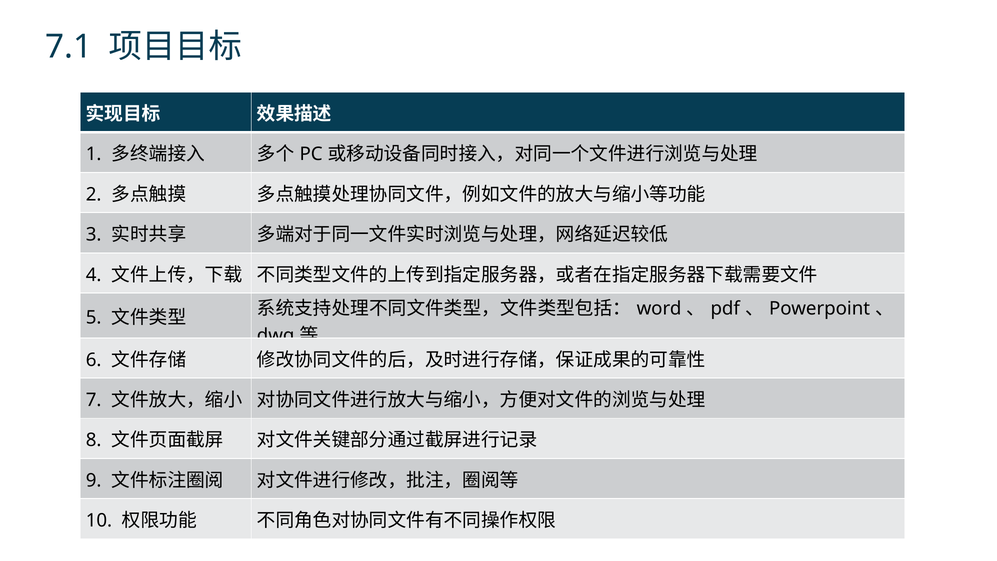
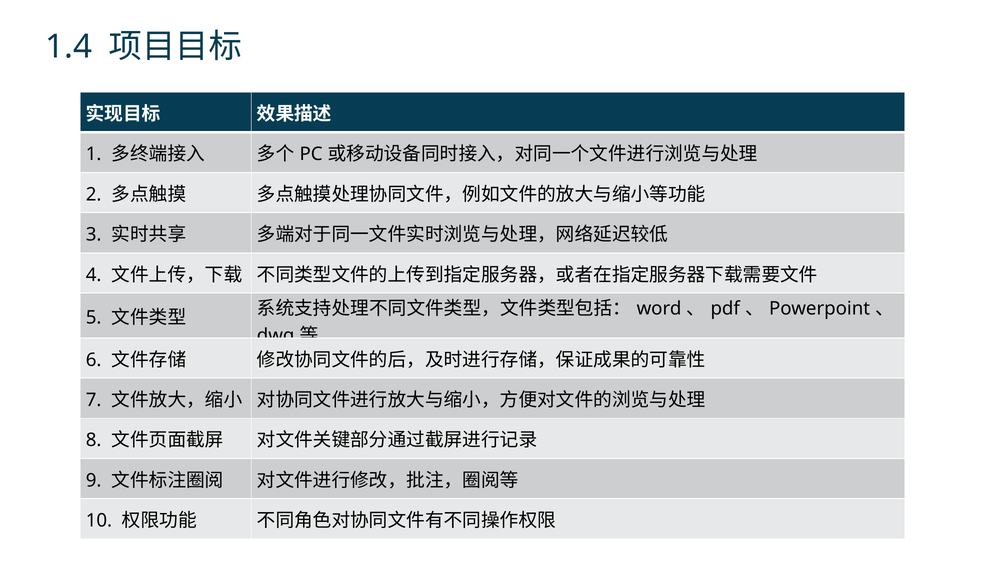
7.1: 7.1 -> 1.4 (69, 47)
